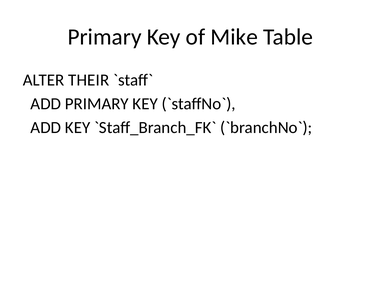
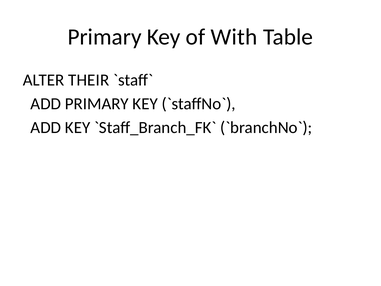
Mike: Mike -> With (234, 37)
